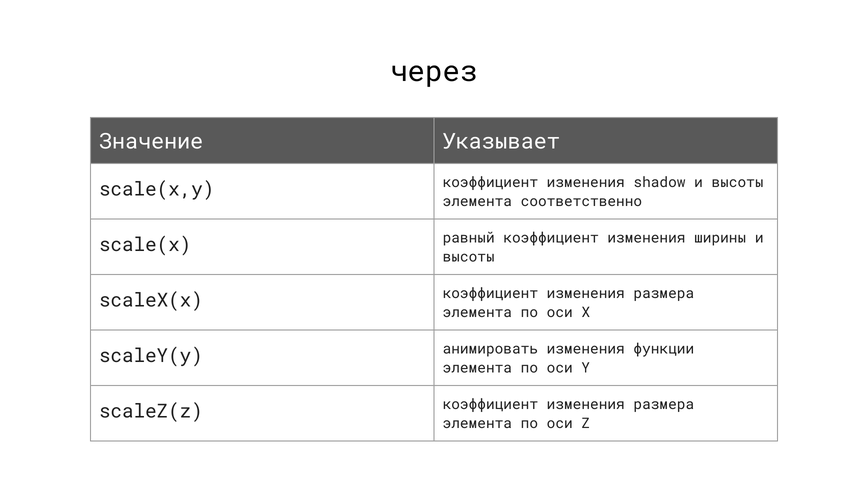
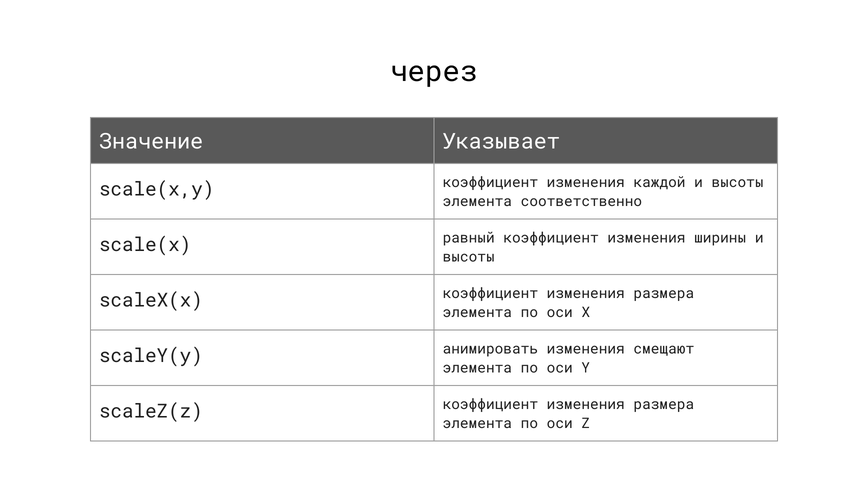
shadow: shadow -> каждой (659, 183)
функции: функции -> смещают (664, 349)
